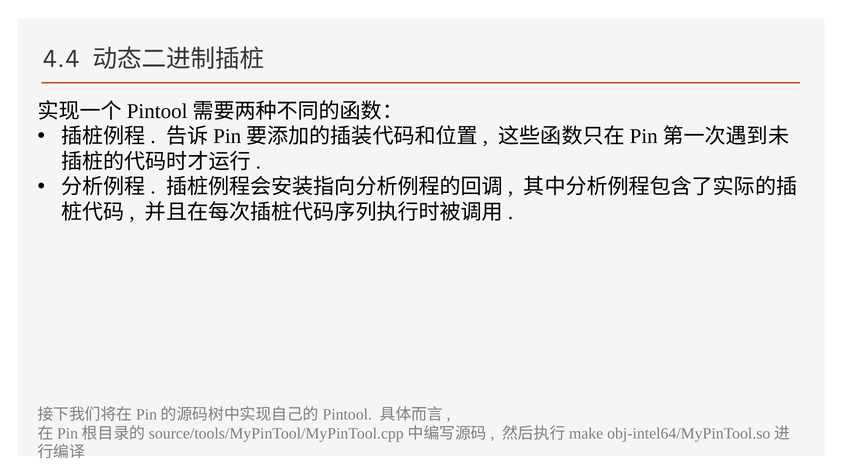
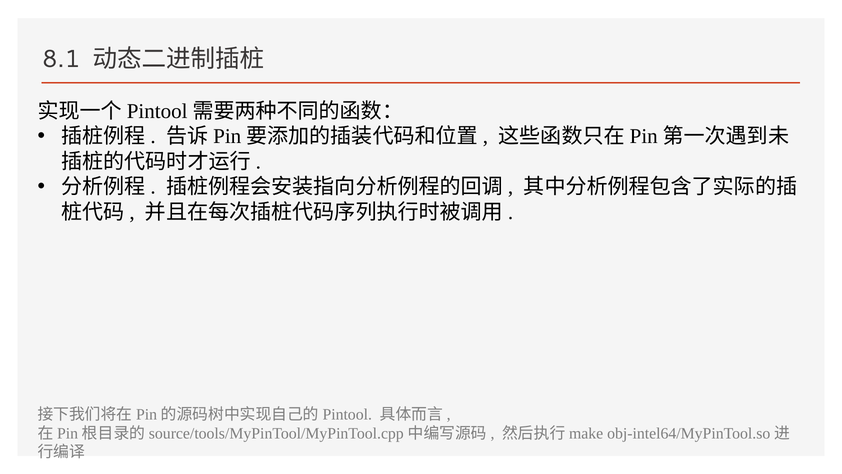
4.4: 4.4 -> 8.1 (61, 59)
